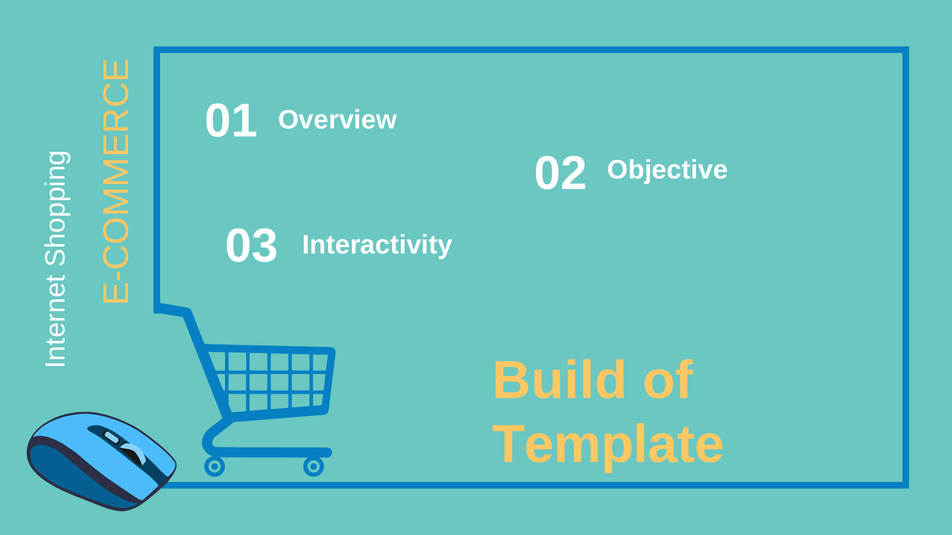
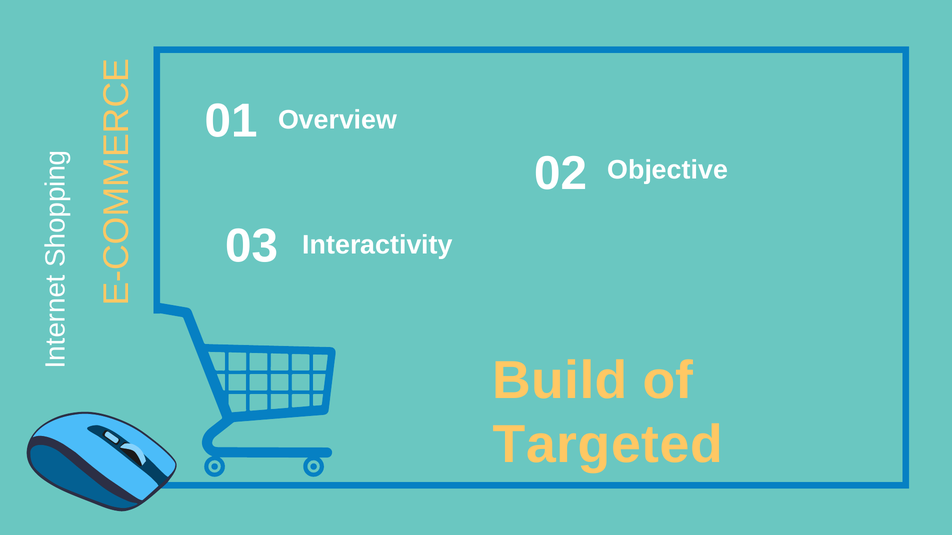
Template: Template -> Targeted (608, 445)
